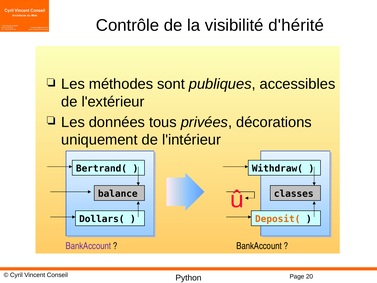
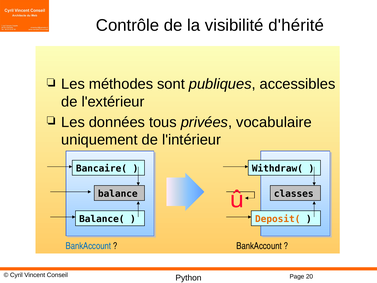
décorations: décorations -> vocabulaire (274, 122)
Bertrand(: Bertrand( -> Bancaire( (101, 168)
Dollars(: Dollars( -> Balance( (102, 219)
BankAccount colour: purple -> blue (88, 246)
